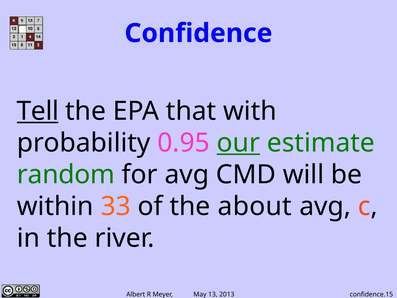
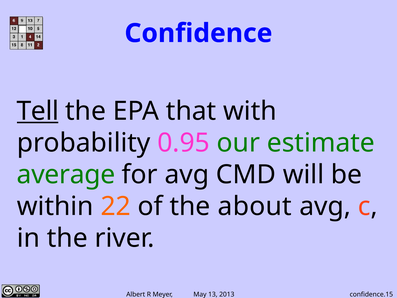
our underline: present -> none (238, 143)
random: random -> average (66, 174)
33: 33 -> 22 (116, 206)
